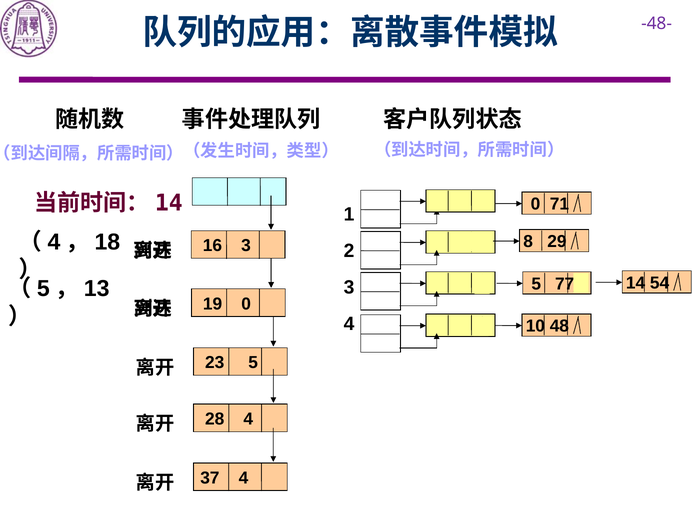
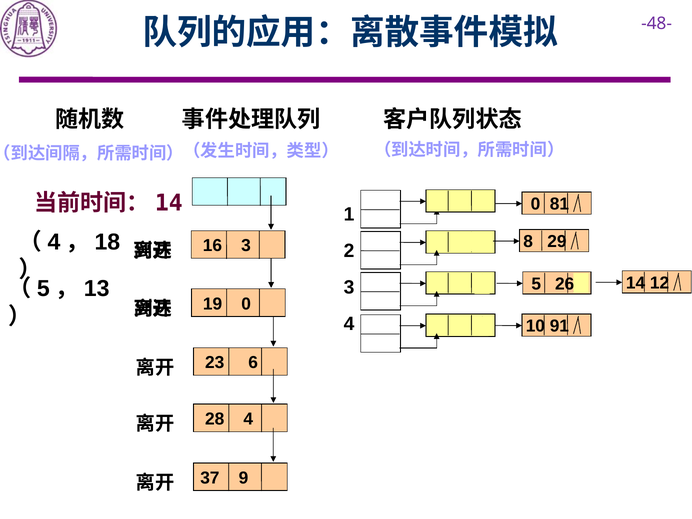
71: 71 -> 81 (559, 204)
54: 54 -> 12 (660, 283)
77: 77 -> 26 (565, 284)
48: 48 -> 91 (559, 326)
23 5: 5 -> 6 (253, 363)
37 4: 4 -> 9 (243, 478)
